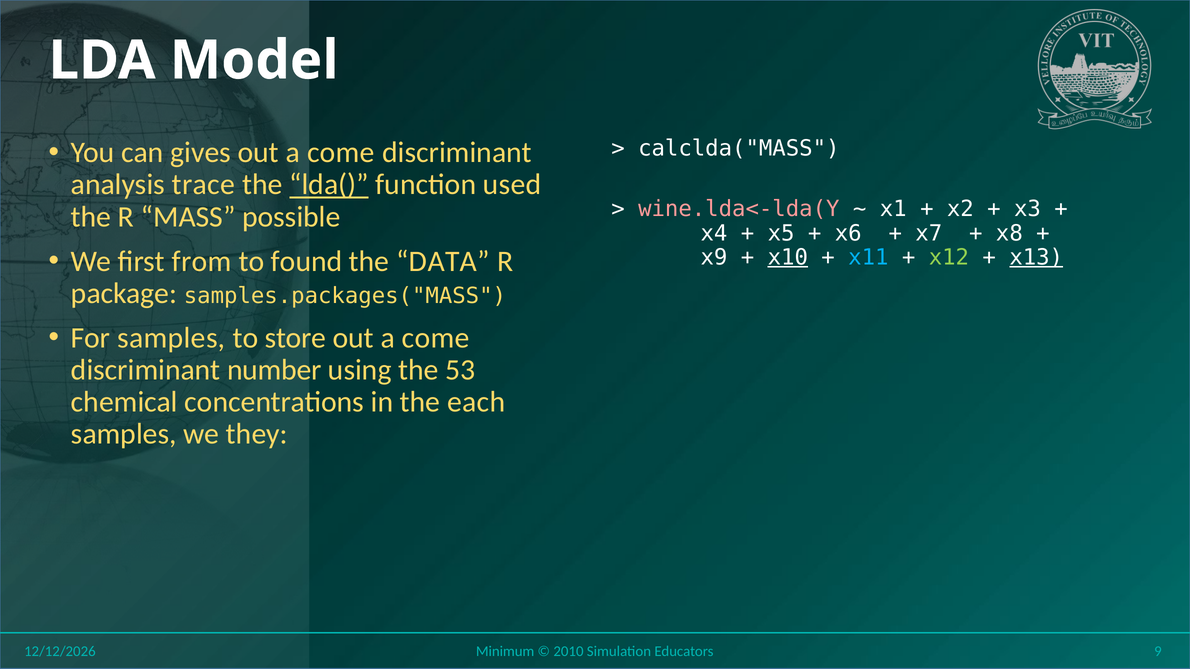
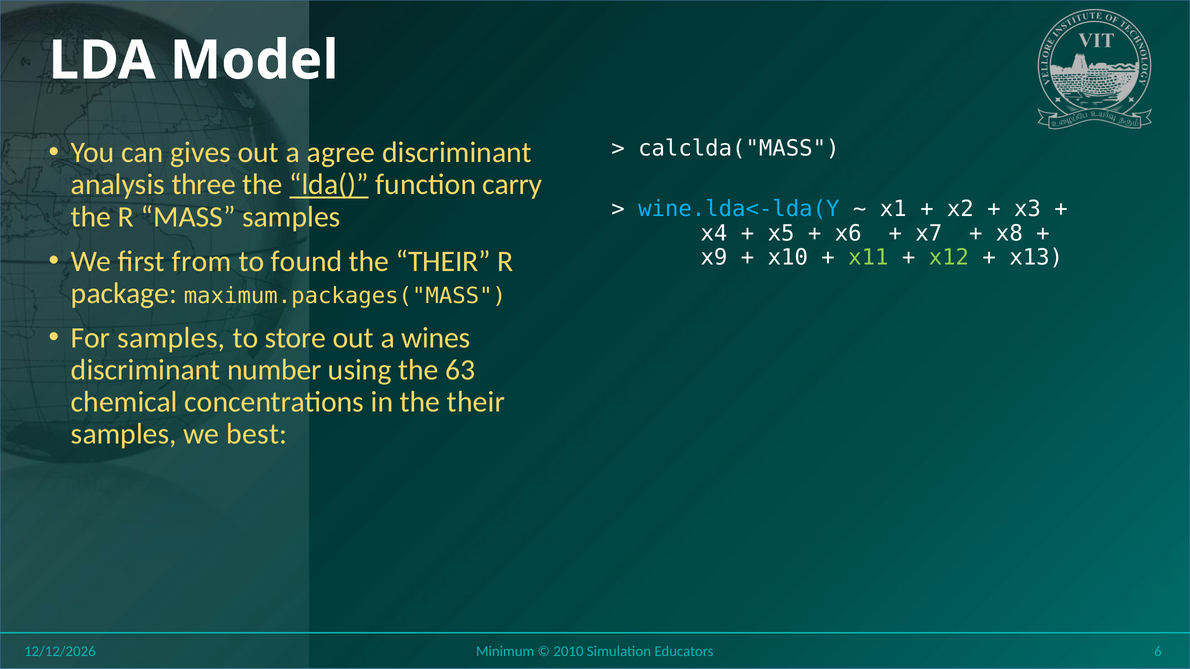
come: come -> agree (341, 153)
trace: trace -> three (204, 185)
used: used -> carry (512, 185)
wine.lda<-lda(Y colour: pink -> light blue (739, 209)
MASS possible: possible -> samples (291, 217)
DATA: DATA -> THEIR (443, 261)
x10 underline: present -> none (788, 257)
x11 colour: light blue -> light green (868, 257)
x13 underline: present -> none (1036, 257)
samples.packages("MASS: samples.packages("MASS -> maximum.packages("MASS (345, 296)
come: come -> wines (436, 338)
53: 53 -> 63 (460, 370)
in the each: each -> their (476, 402)
they: they -> best (257, 434)
9: 9 -> 6 (1158, 652)
